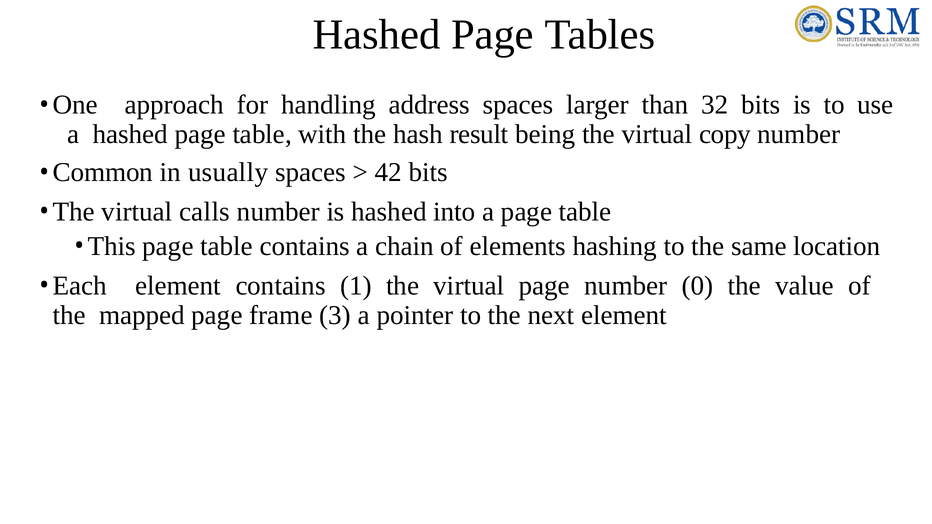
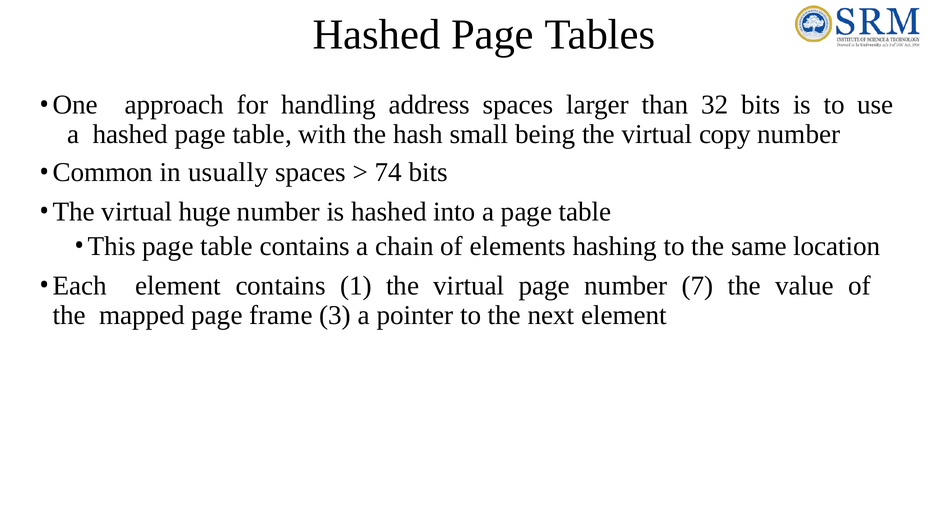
result: result -> small (479, 134)
42: 42 -> 74 (388, 173)
calls: calls -> huge (205, 212)
0: 0 -> 7 (698, 286)
